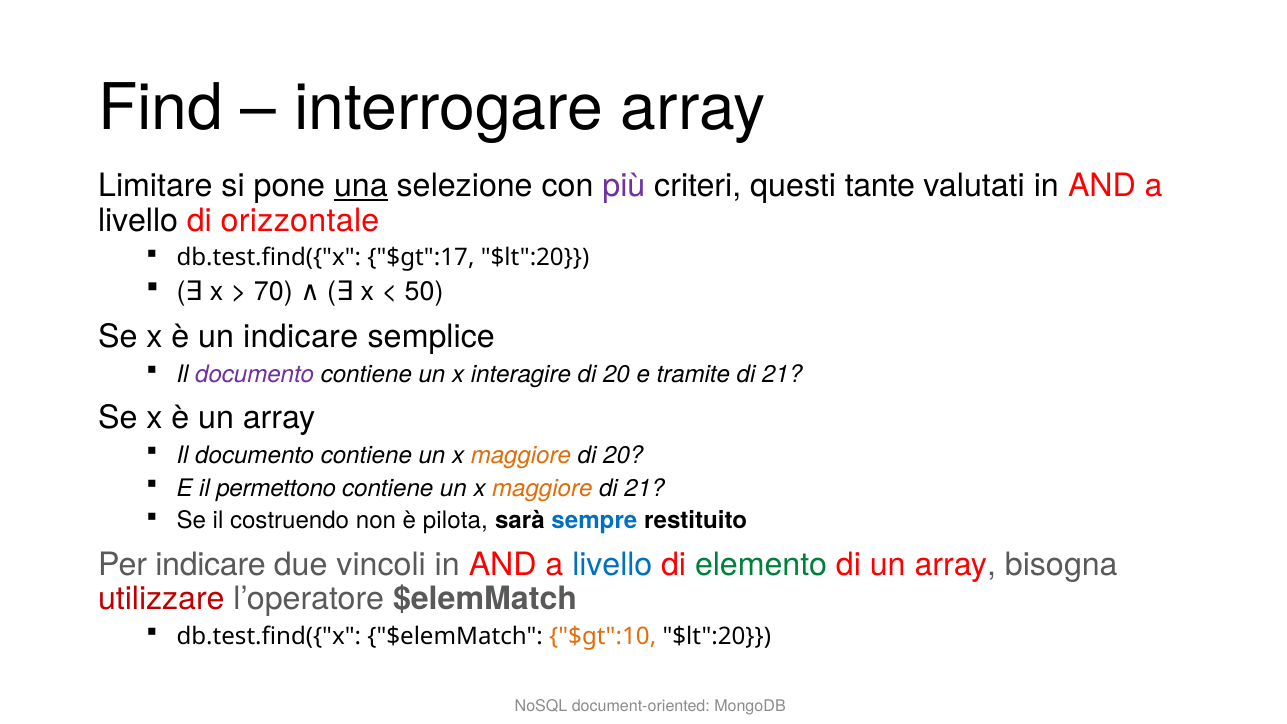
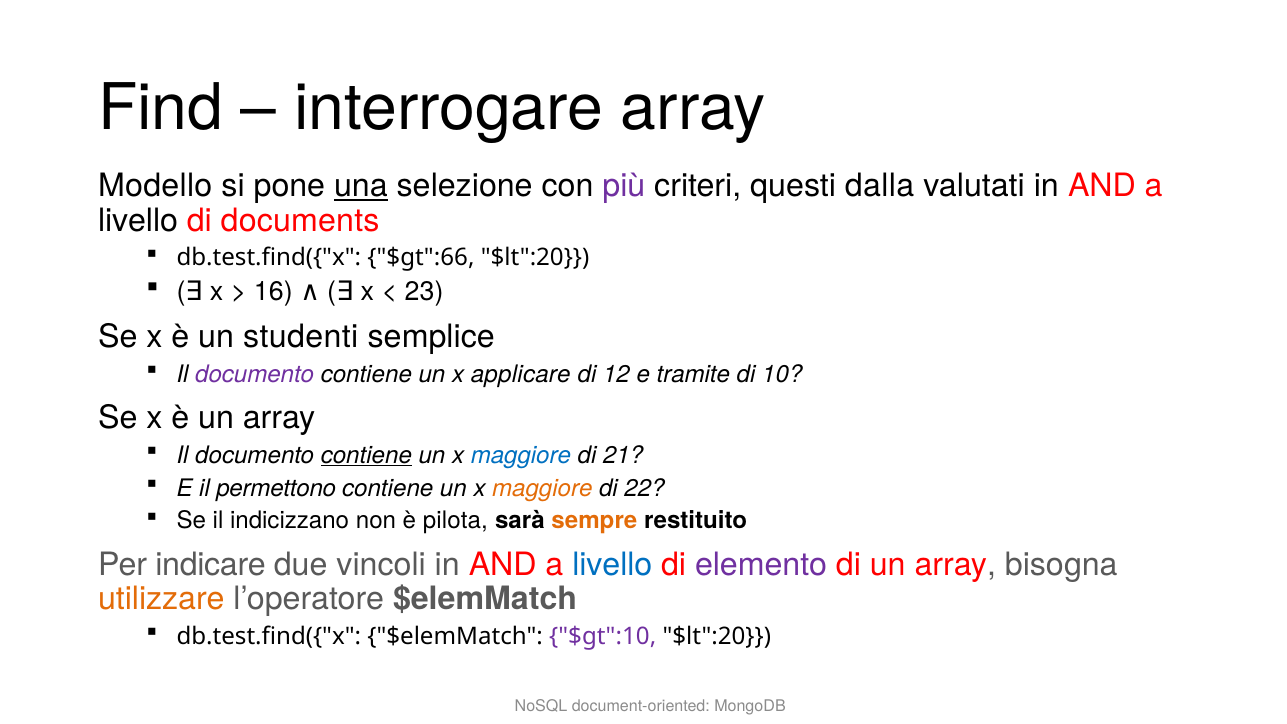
Limitare: Limitare -> Modello (155, 186)
tante: tante -> dalla (880, 186)
orizzontale: orizzontale -> documents (300, 221)
$gt":17: $gt":17 -> $gt":66 (421, 258)
70: 70 -> 16 (273, 292)
50: 50 -> 23 (424, 292)
un indicare: indicare -> studenti (301, 337)
interagire: interagire -> applicare (521, 374)
20: 20 -> 12 (617, 374)
21: 21 -> 10 (782, 374)
contiene underline: none -> present (366, 455)
maggiore colour: orange -> blue (521, 455)
20: 20 -> 21 (623, 455)
21: 21 -> 22 (645, 488)
costruendo: costruendo -> indicizzano (290, 521)
sempre colour: blue -> orange (594, 521)
elemento colour: green -> purple (761, 565)
utilizzare colour: red -> orange (161, 599)
$gt":10 colour: orange -> purple (603, 636)
